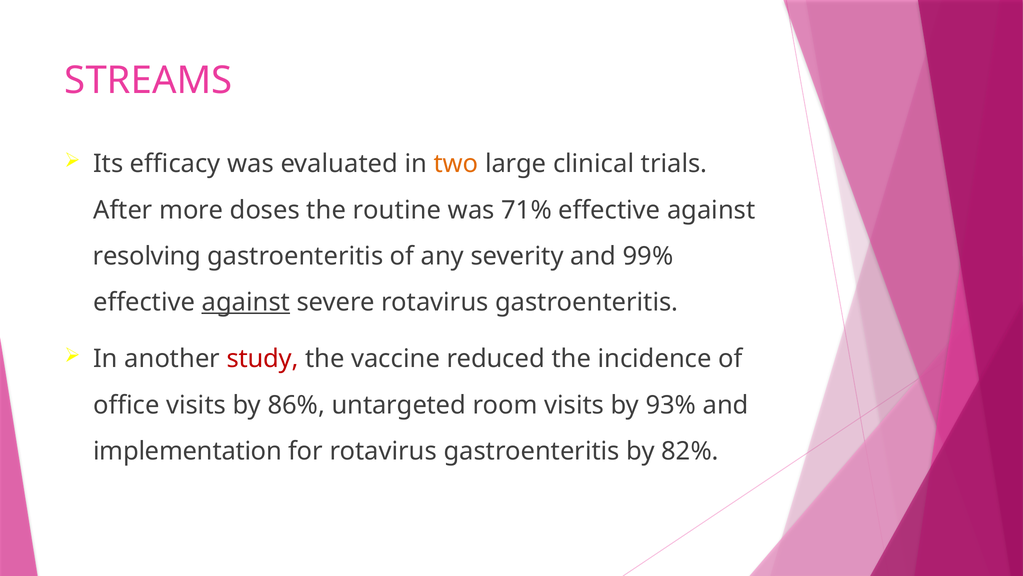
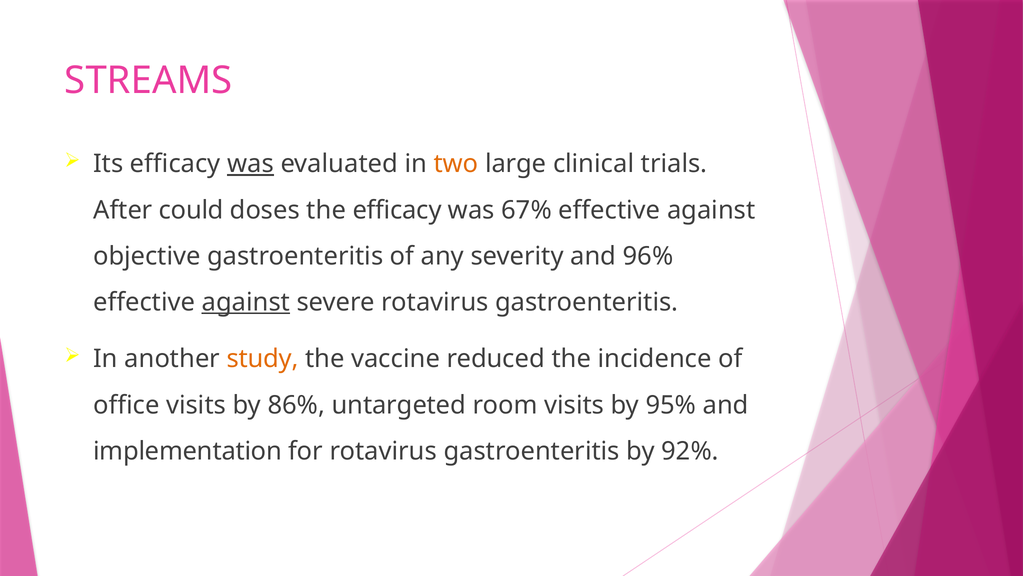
was underline: none -> present (251, 164)
more: more -> could (191, 210)
the routine: routine -> efficacy (397, 210)
71%: 71% -> 67% (527, 210)
resolving: resolving -> objective (147, 256)
99%: 99% -> 96% (648, 256)
study colour: red -> orange (263, 359)
93%: 93% -> 95% (671, 405)
82%: 82% -> 92% (690, 451)
